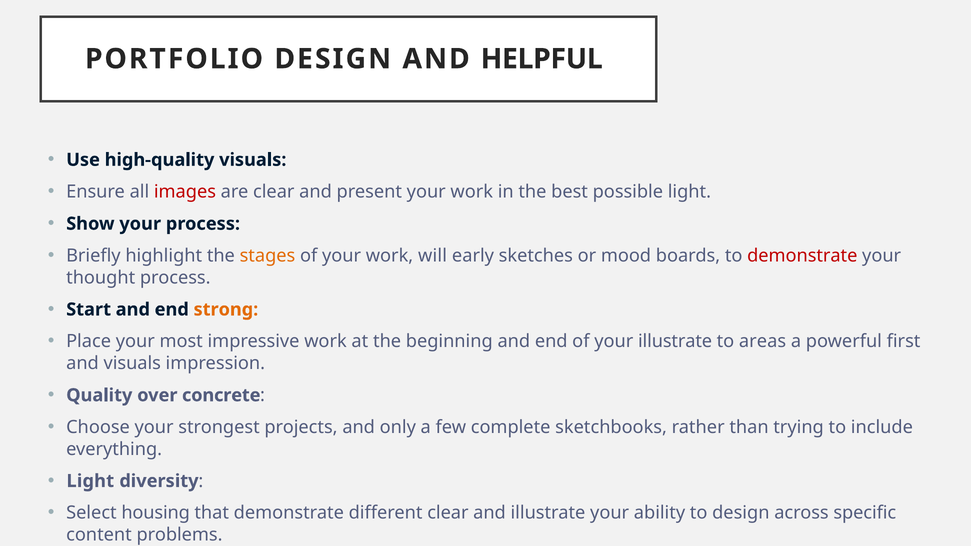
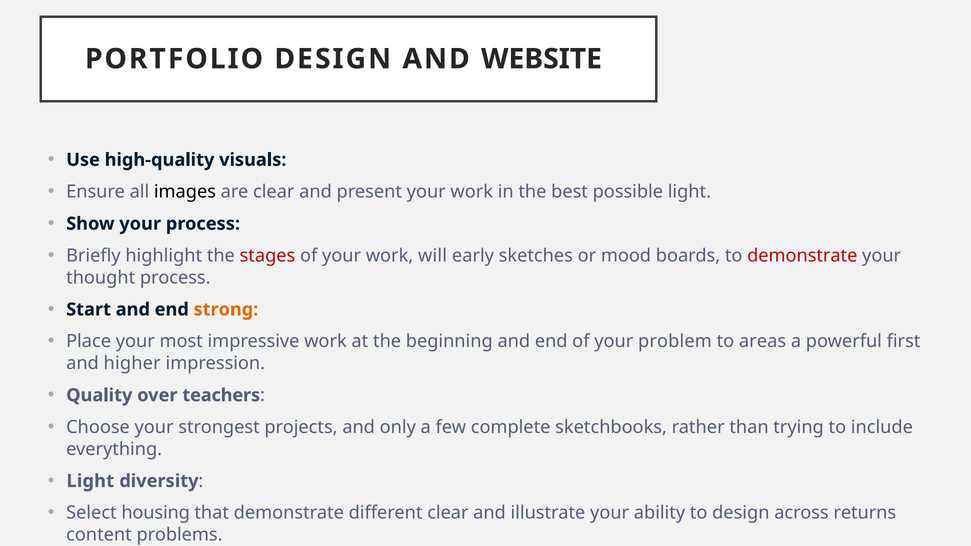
HELPFUL: HELPFUL -> WEBSITE (542, 59)
images colour: red -> black (185, 192)
stages colour: orange -> red (267, 256)
your illustrate: illustrate -> problem (675, 342)
and visuals: visuals -> higher (132, 363)
concrete: concrete -> teachers (221, 395)
specific: specific -> returns (865, 513)
